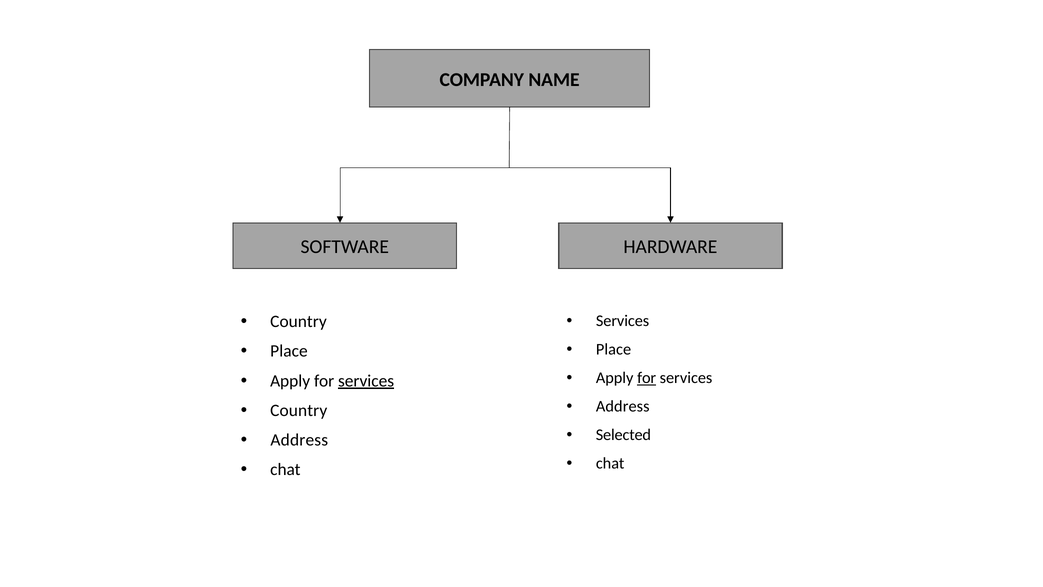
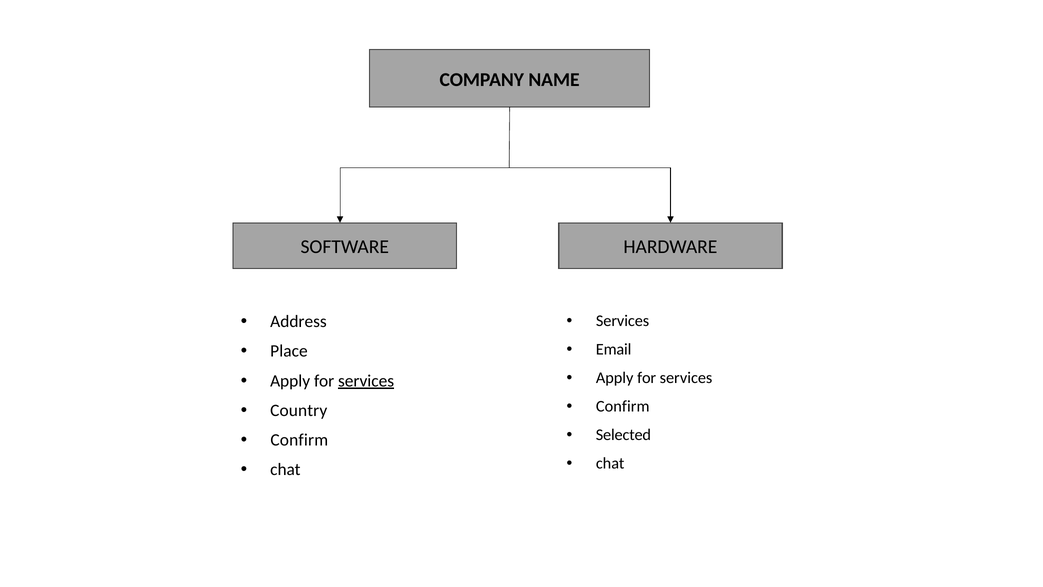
Country: Country -> Address (298, 321)
Place: Place -> Email (614, 349)
for underline: present -> none (647, 378)
Address: Address -> Confirm (623, 406)
Address: Address -> Confirm (299, 440)
